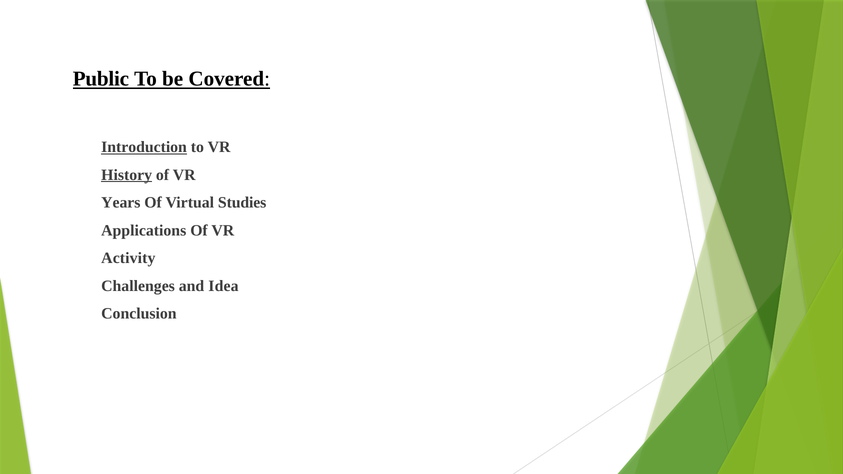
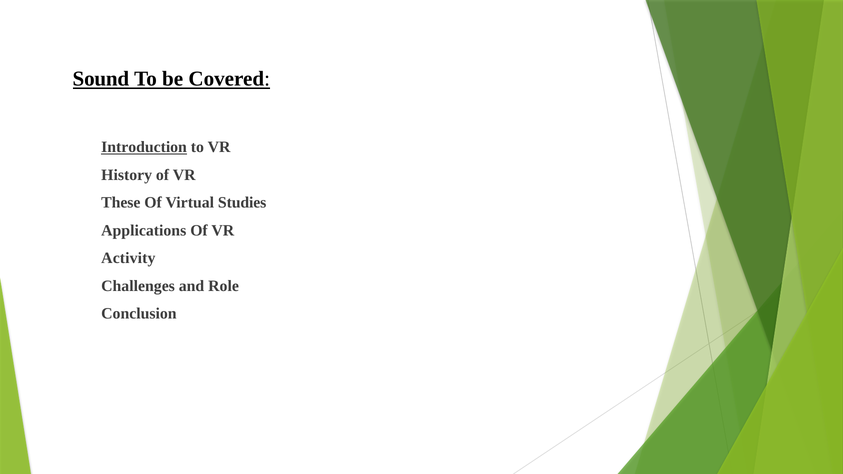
Public: Public -> Sound (101, 79)
History underline: present -> none (127, 175)
Years: Years -> These (121, 203)
Idea: Idea -> Role (224, 286)
